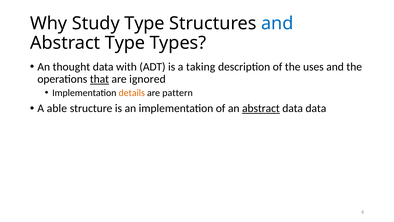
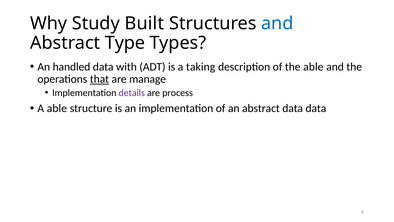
Study Type: Type -> Built (144, 23)
thought: thought -> handled (71, 67)
the uses: uses -> able (313, 67)
ignored: ignored -> manage (148, 79)
details colour: orange -> purple (132, 93)
pattern: pattern -> process (178, 93)
abstract underline: present -> none (261, 108)
